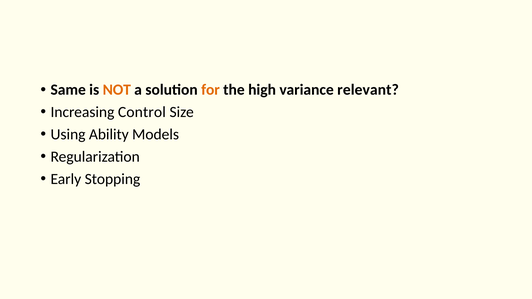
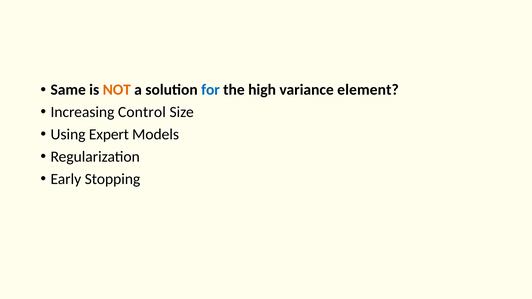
for colour: orange -> blue (210, 90)
relevant: relevant -> element (368, 90)
Ability: Ability -> Expert (109, 135)
